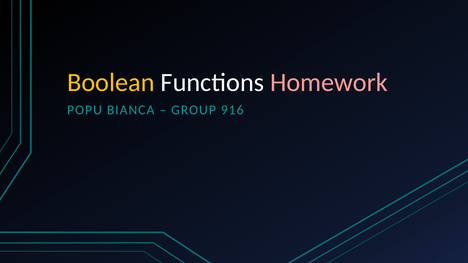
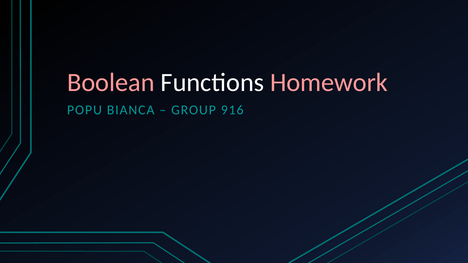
Boolean colour: yellow -> pink (111, 83)
